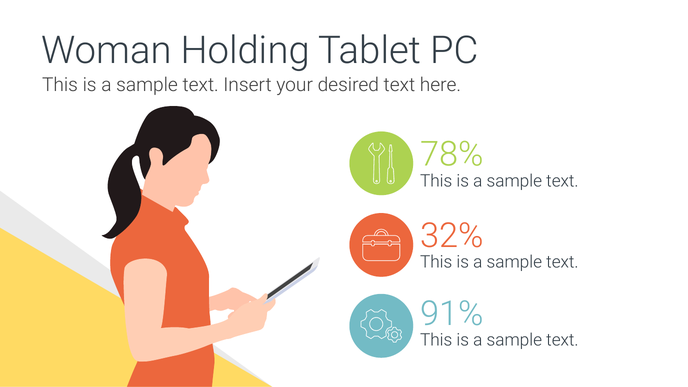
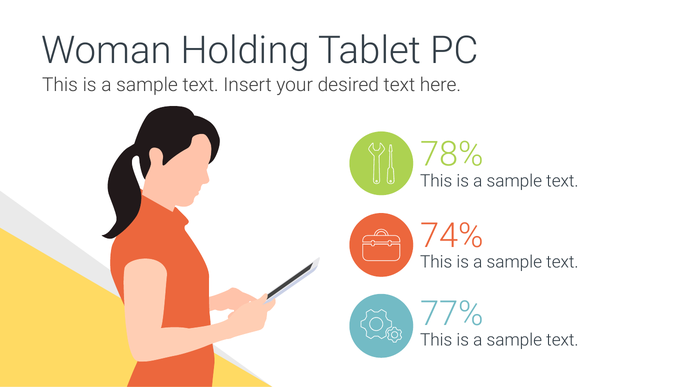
32%: 32% -> 74% (452, 236)
91%: 91% -> 77% (452, 314)
